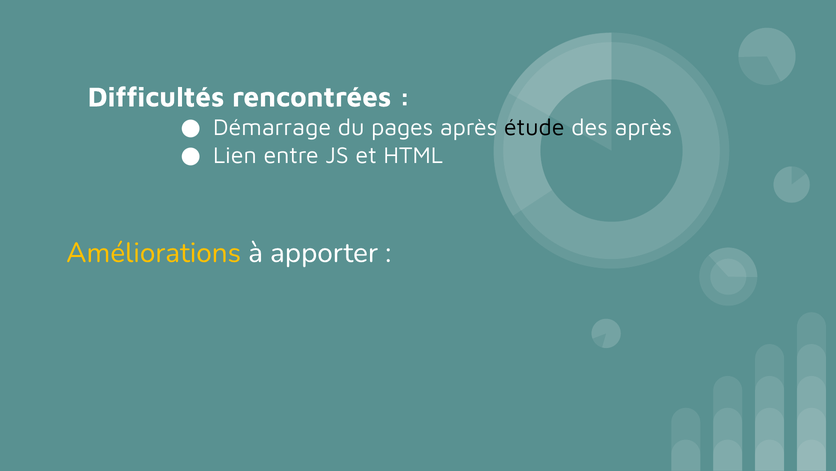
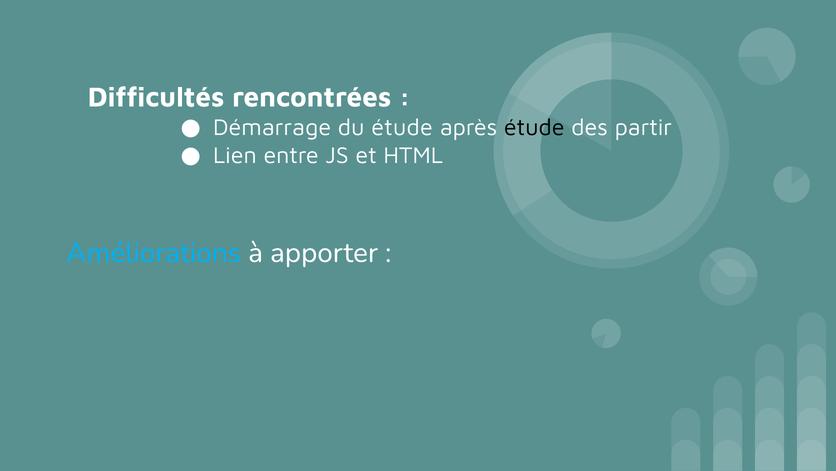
du pages: pages -> étude (402, 127)
des après: après -> partir (643, 127)
Améliorations colour: yellow -> light blue (154, 252)
